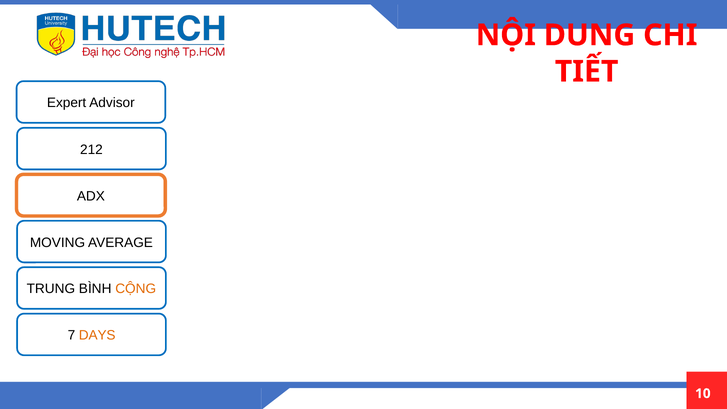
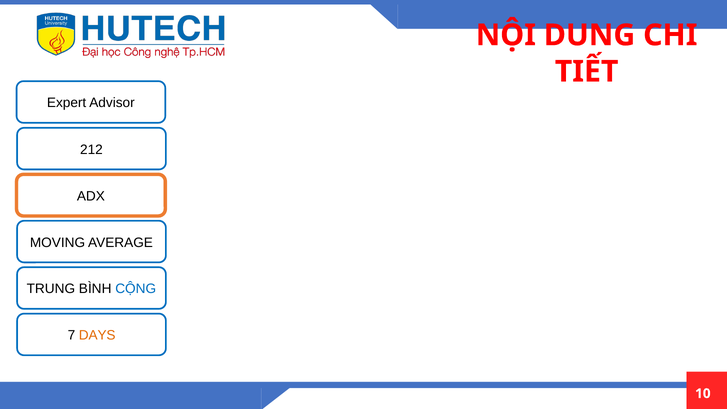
CỘNG colour: orange -> blue (136, 289)
